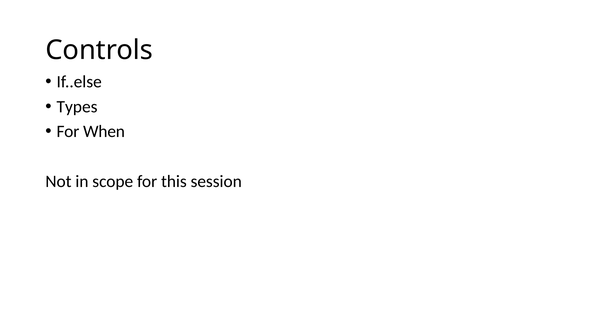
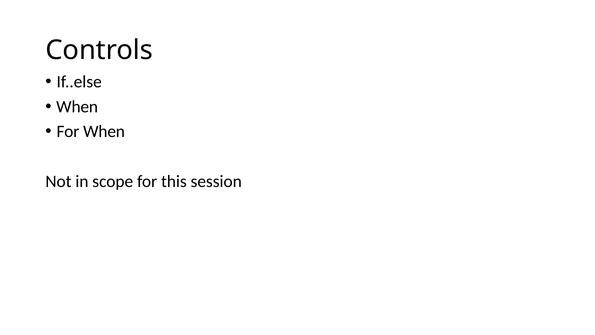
Types: Types -> When (77, 107)
